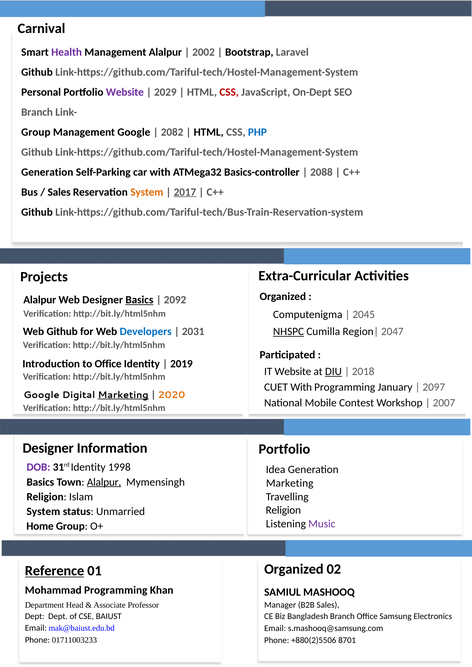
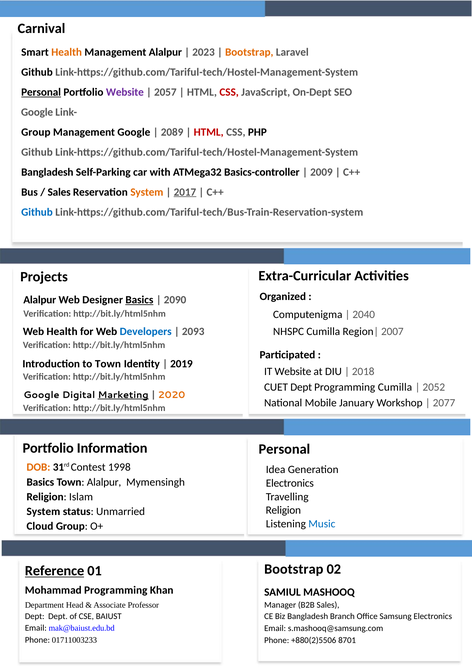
Health colour: purple -> orange (67, 52)
2002: 2002 -> 2023 (203, 52)
Bootstrap colour: black -> orange (249, 52)
Personal underline: none -> present (41, 92)
2029: 2029 -> 2057 (165, 92)
Branch: Branch -> Google (37, 112)
2082: 2082 -> 2089 (172, 132)
HTML colour: black -> red (209, 132)
PHP colour: blue -> black (257, 132)
Generation: Generation -> Bangladesh (47, 172)
2088: 2088 -> 2009 (321, 172)
Github colour: black -> blue (37, 212)
2092: 2092 -> 2090 (175, 300)
2045: 2045 -> 2040 (364, 315)
NHSPC underline: present -> none (289, 332)
2047: 2047 -> 2007 (392, 332)
Web Github: Github -> Health (62, 332)
2031: 2031 -> 2093 (193, 332)
to Office: Office -> Town (108, 364)
DIU underline: present -> none (333, 372)
CUET With: With -> Dept (301, 387)
Programming January: January -> Cumilla (395, 387)
2097: 2097 -> 2052 (434, 387)
Contest: Contest -> January (357, 403)
2007: 2007 -> 2077 (444, 403)
Designer: Designer -> Portfolio (48, 448)
Information Portfolio: Portfolio -> Personal (284, 449)
DOB colour: purple -> orange (38, 467)
31rd Identity: Identity -> Contest (88, 467)
Alalpur underline: present -> none (104, 482)
Marketing: Marketing -> Electronics (290, 483)
Music colour: purple -> blue (322, 524)
Home: Home -> Cloud (40, 526)
01 Organized: Organized -> Bootstrap (294, 569)
